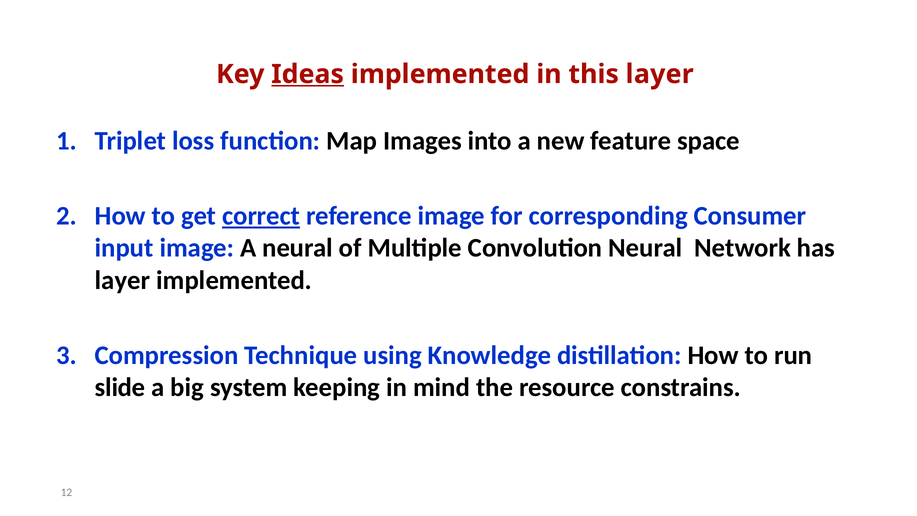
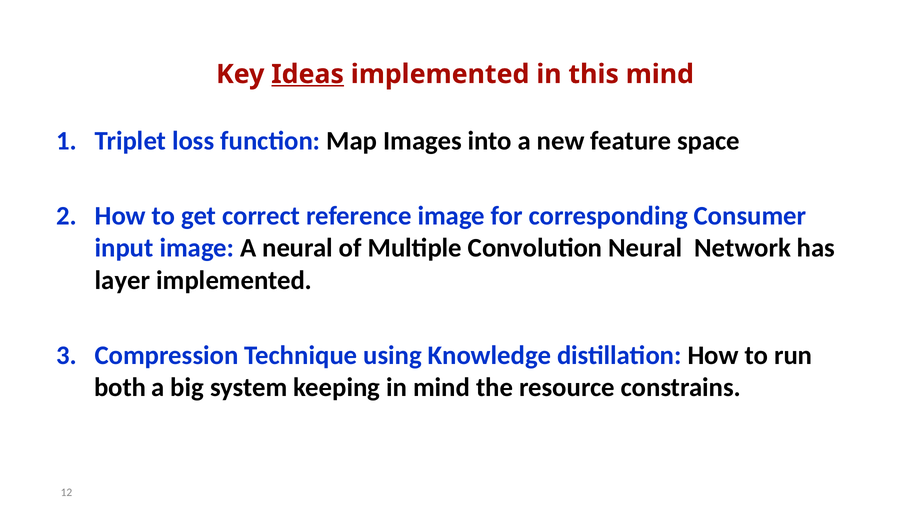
this layer: layer -> mind (660, 74)
correct underline: present -> none (261, 216)
slide: slide -> both (120, 387)
